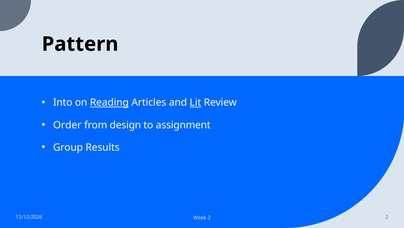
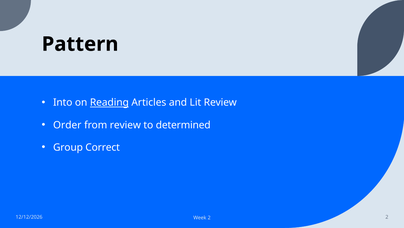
Lit underline: present -> none (195, 102)
from design: design -> review (125, 125)
assignment: assignment -> determined (183, 125)
Results: Results -> Correct (103, 147)
